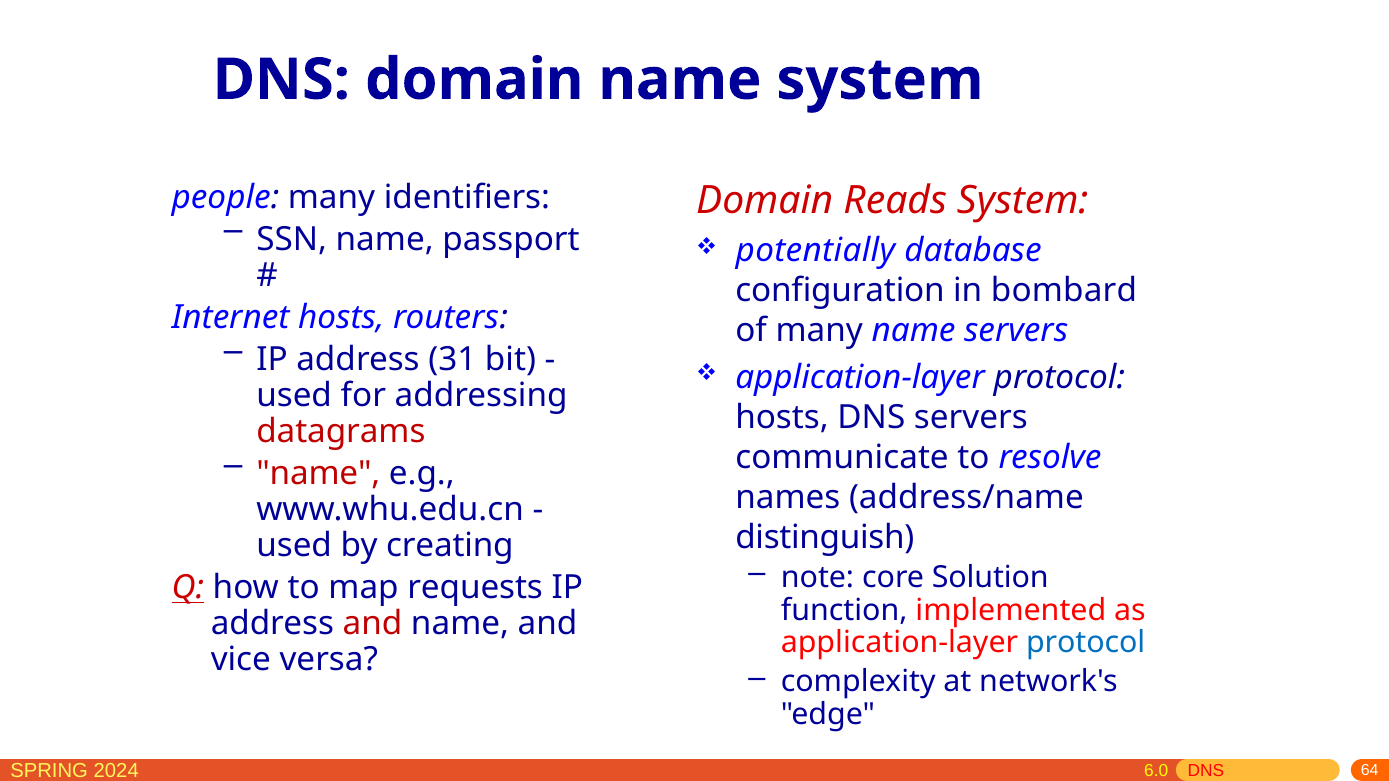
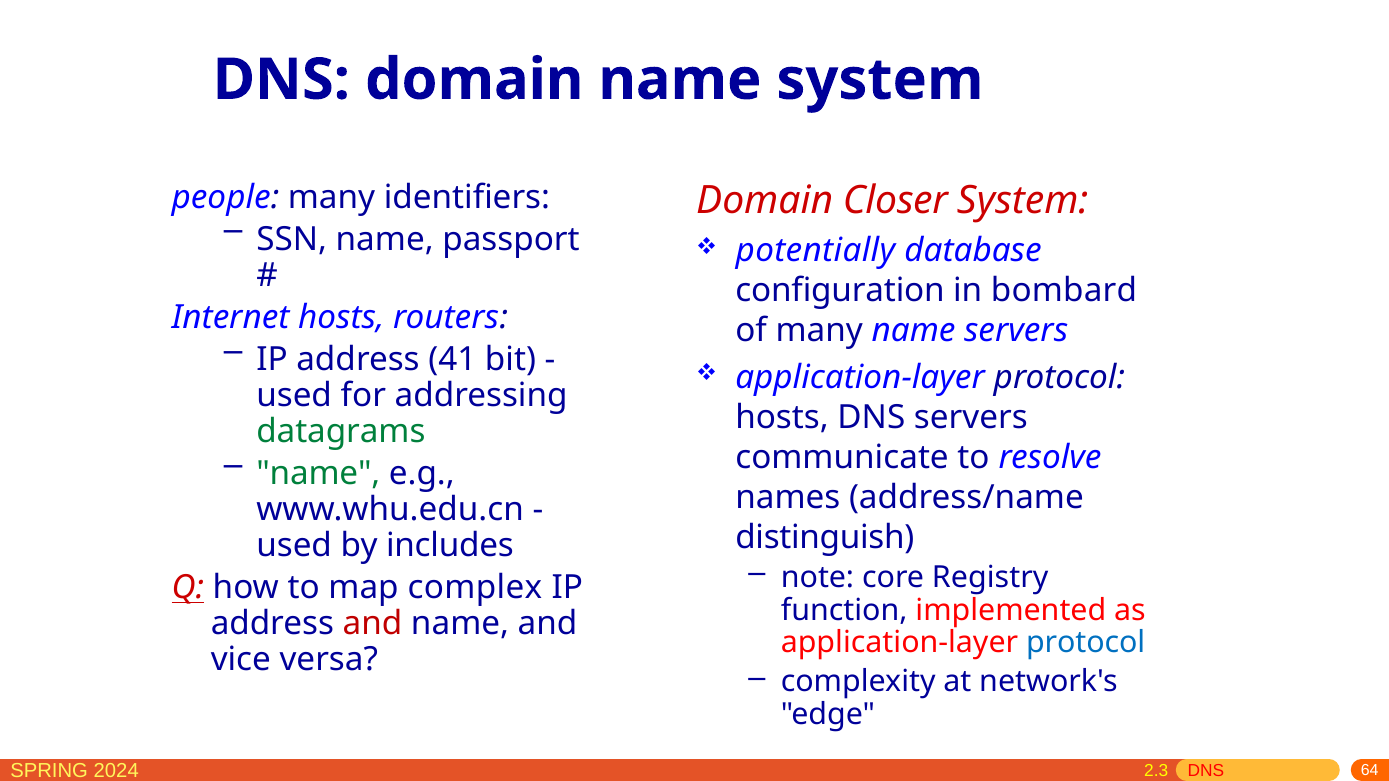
Reads: Reads -> Closer (895, 201)
31: 31 -> 41 (452, 360)
datagrams colour: red -> green (341, 431)
name colour: red -> green (318, 474)
creating: creating -> includes (450, 545)
Solution: Solution -> Registry (990, 577)
requests: requests -> complex (475, 588)
6.0: 6.0 -> 2.3 (1156, 771)
